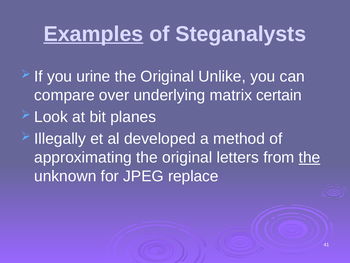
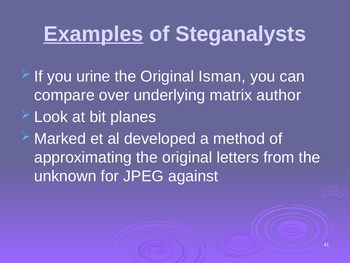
Unlike: Unlike -> Isman (222, 76)
certain: certain -> author (279, 95)
Illegally: Illegally -> Marked (60, 139)
the underline: present -> none (310, 157)
replace: replace -> against (193, 176)
